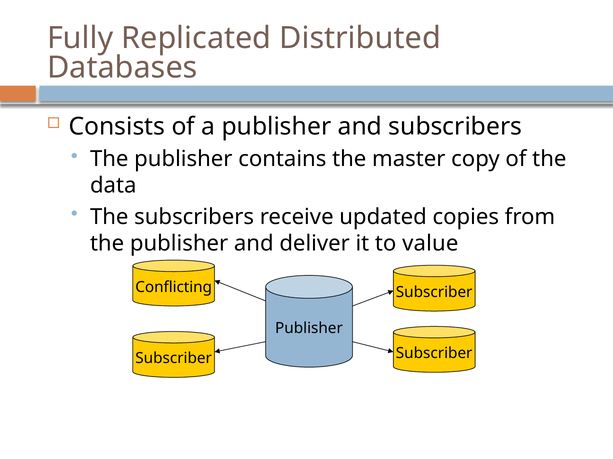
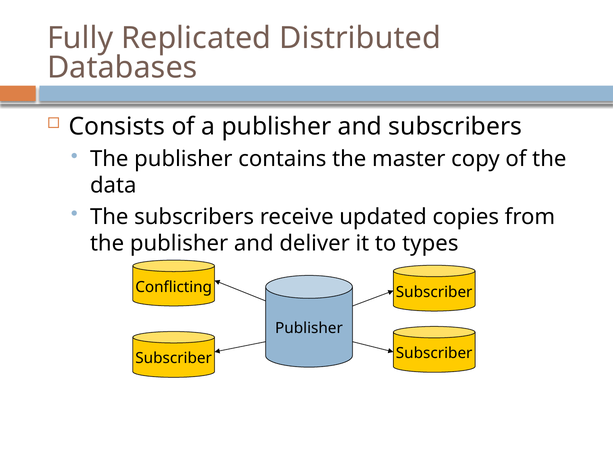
value: value -> types (430, 244)
